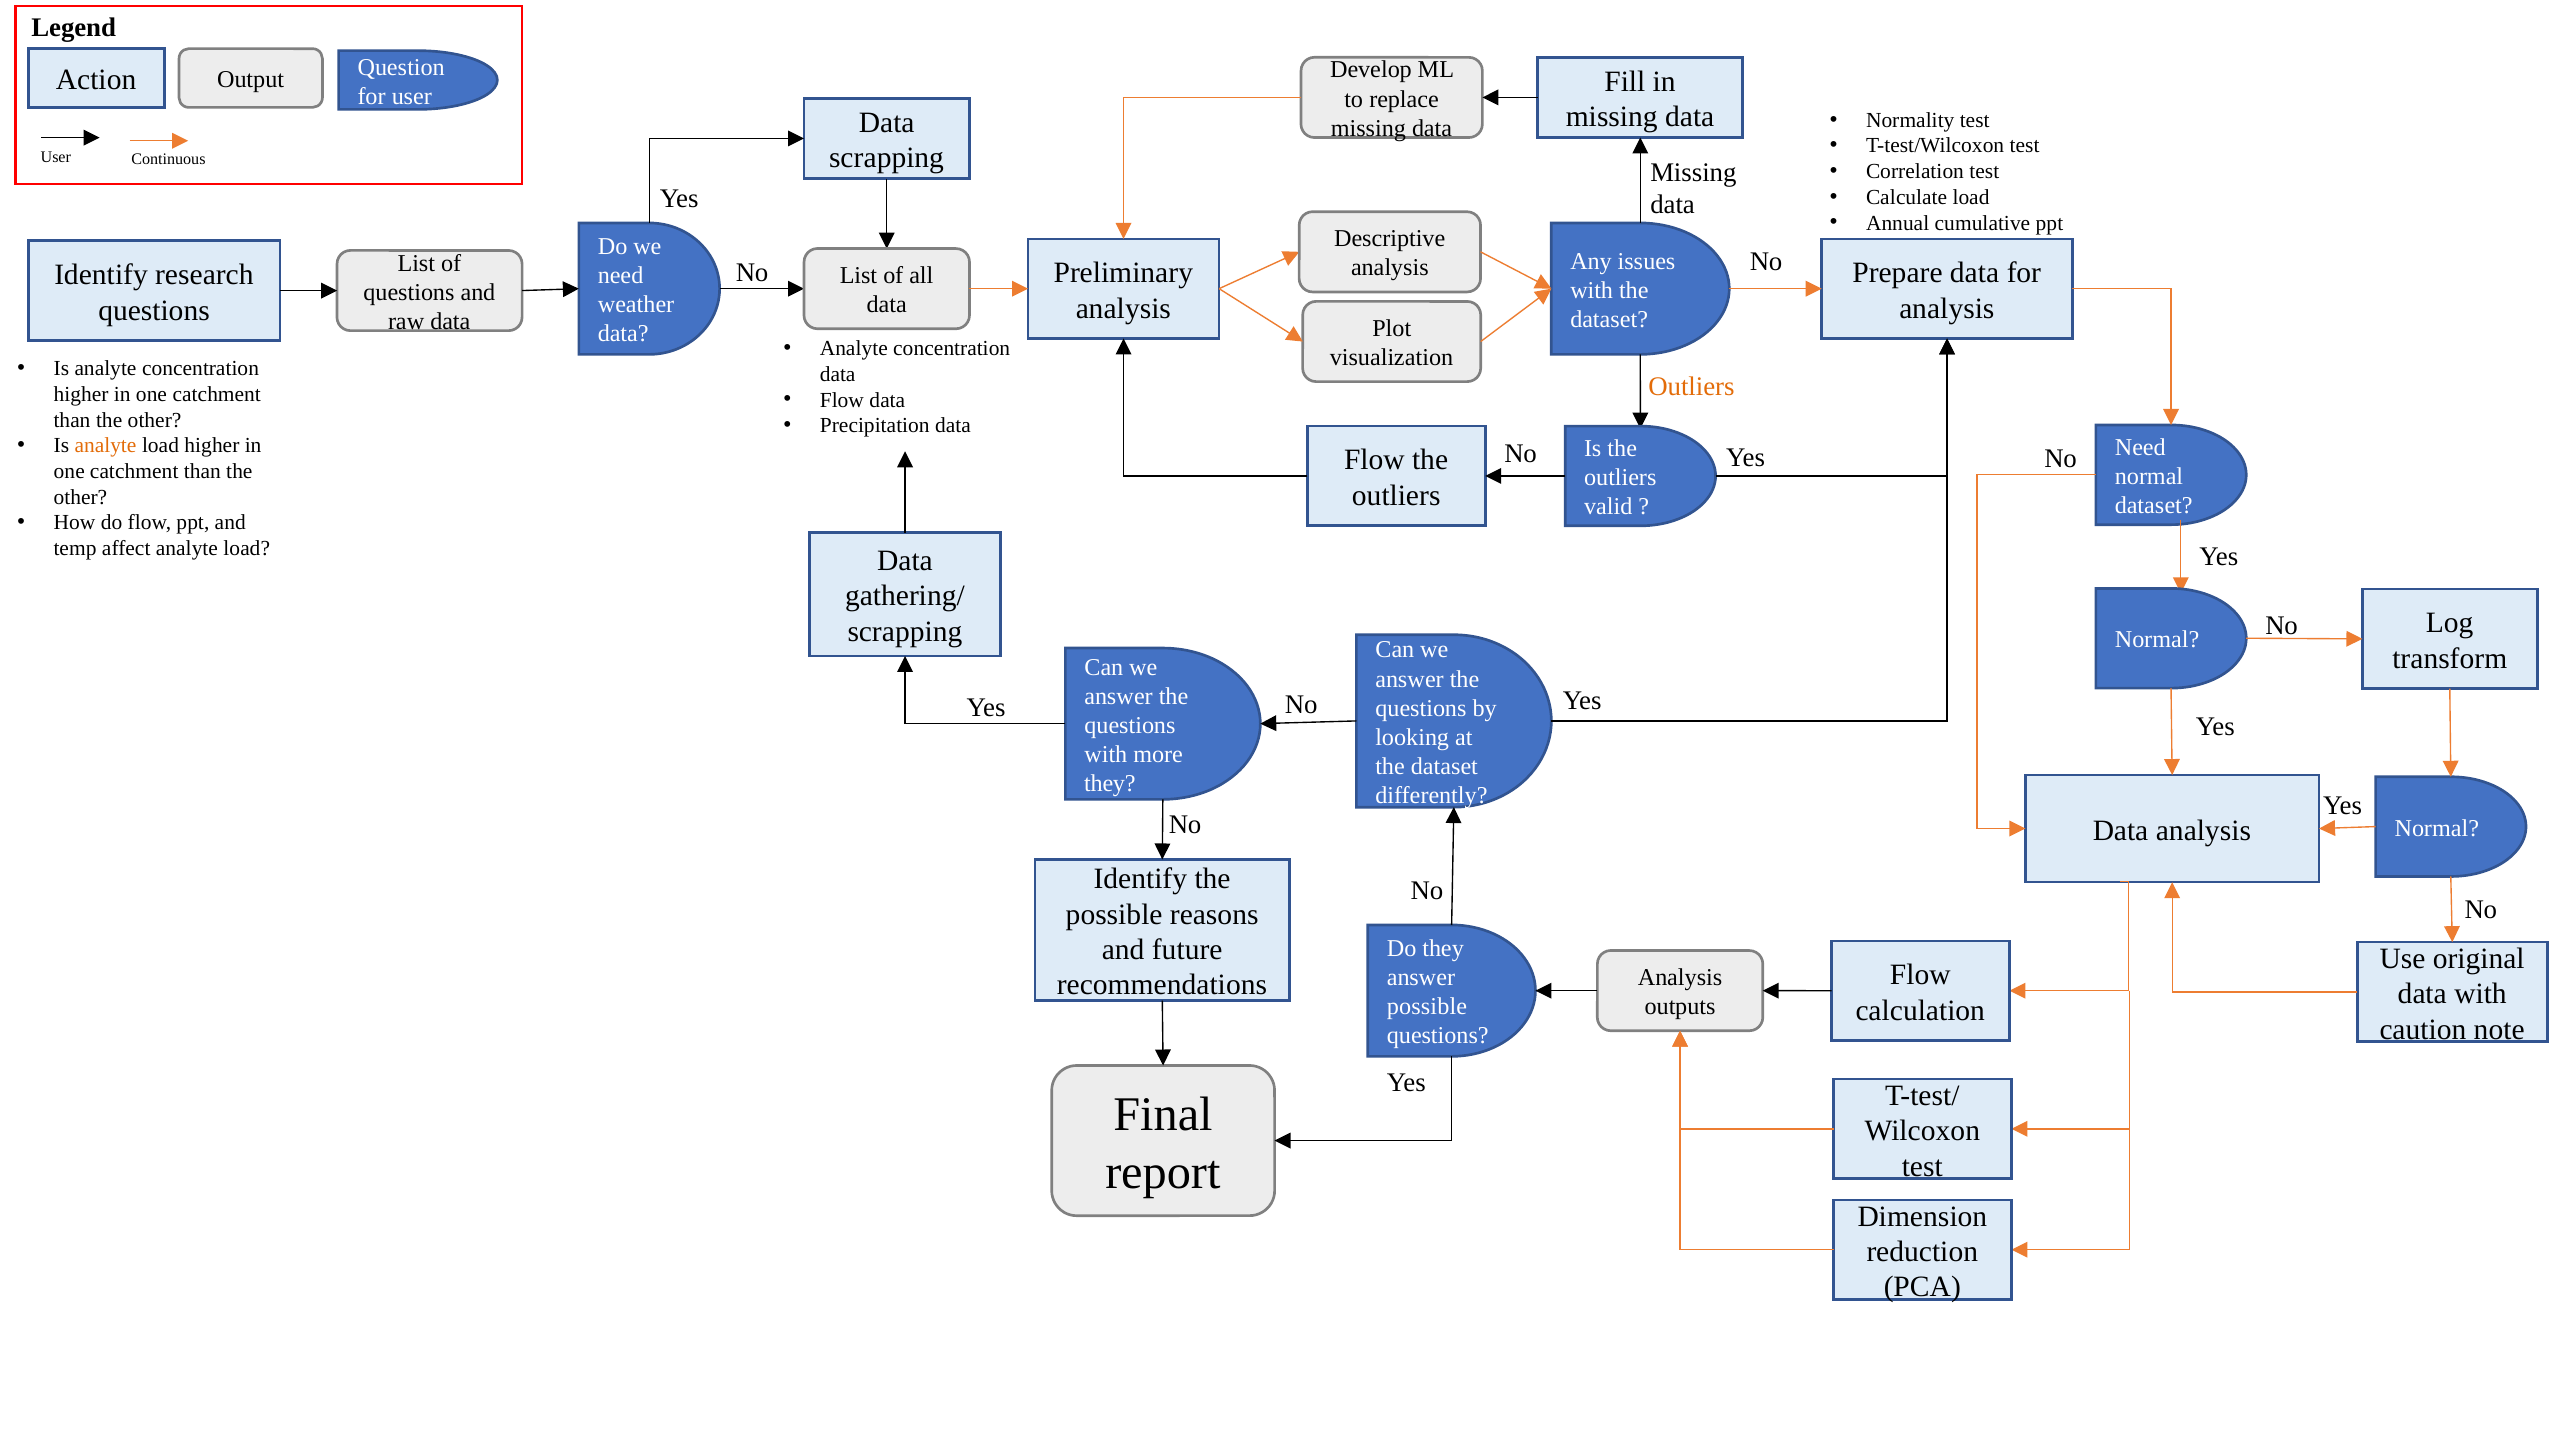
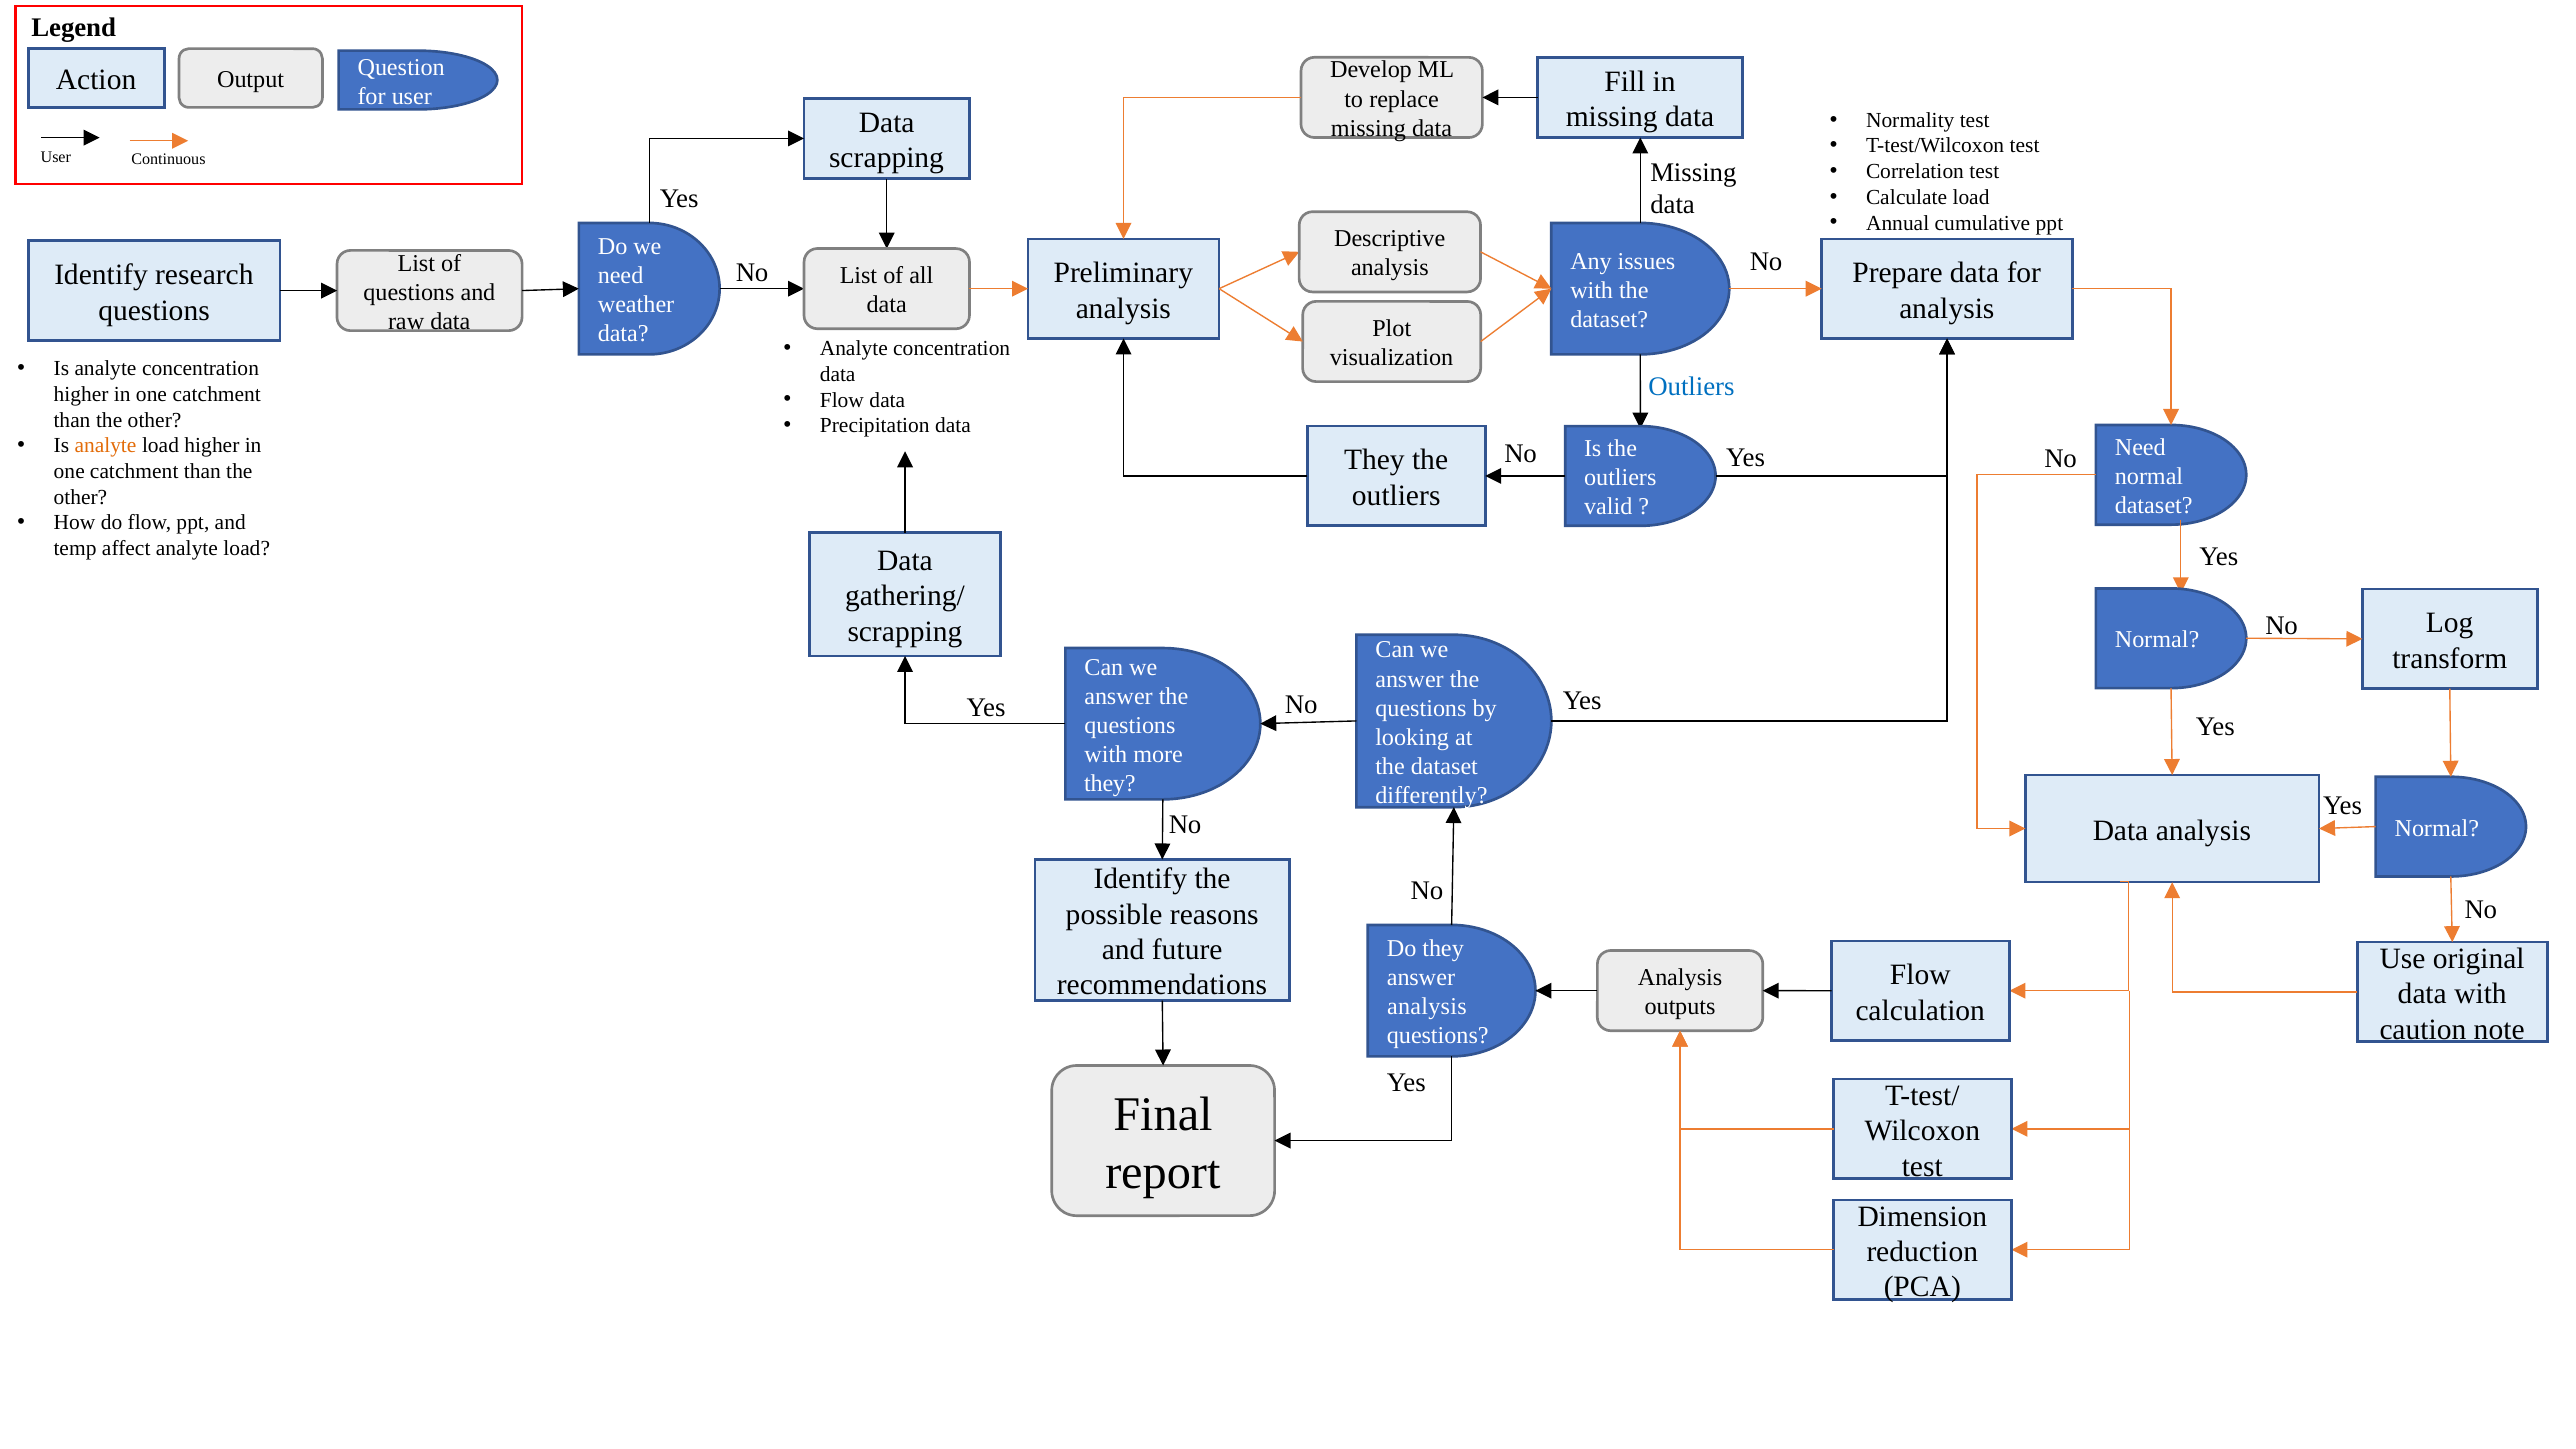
Outliers colour: orange -> blue (1691, 387)
Flow: Flow -> They (1374, 460)
possible: possible -> analysis (1427, 1007)
